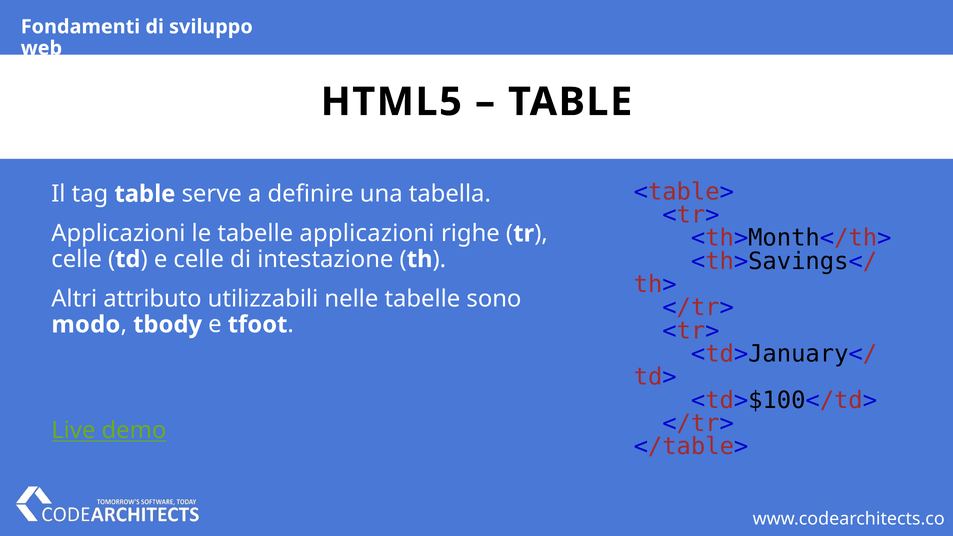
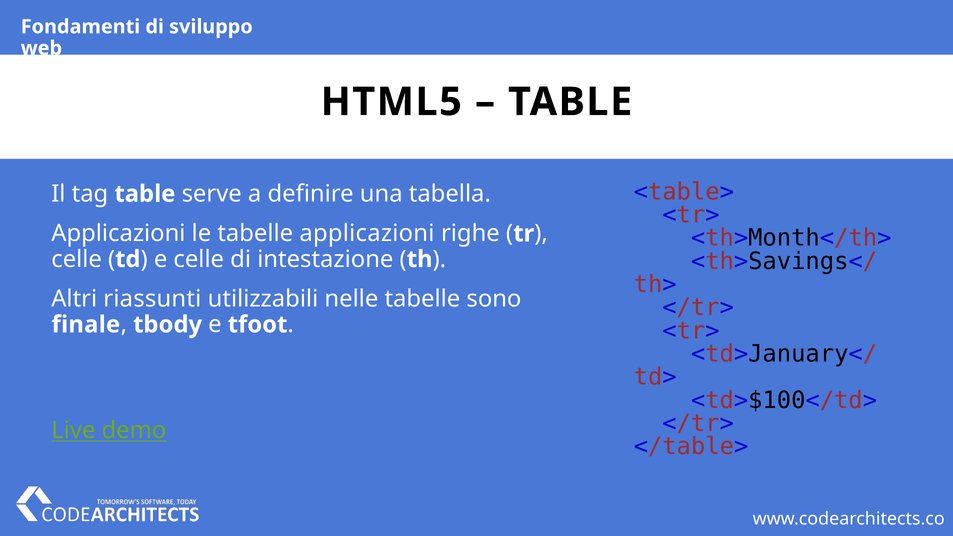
attributo: attributo -> riassunti (152, 299)
modo: modo -> finale (86, 325)
